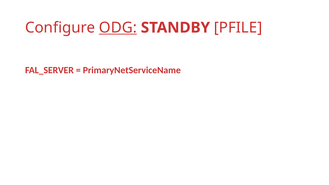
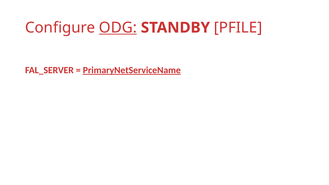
PrimaryNetServiceName underline: none -> present (132, 70)
